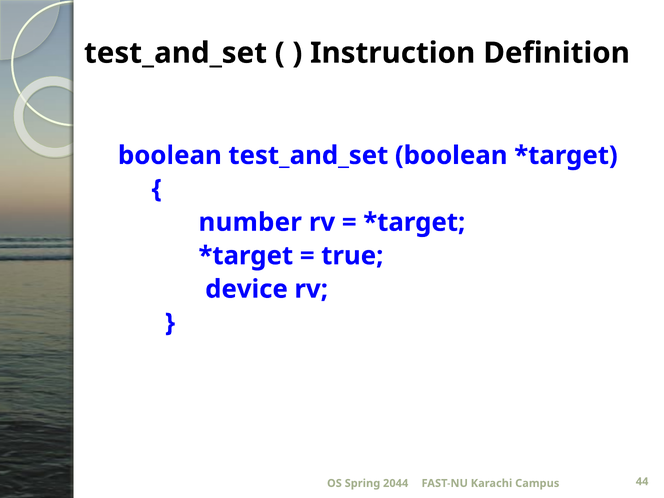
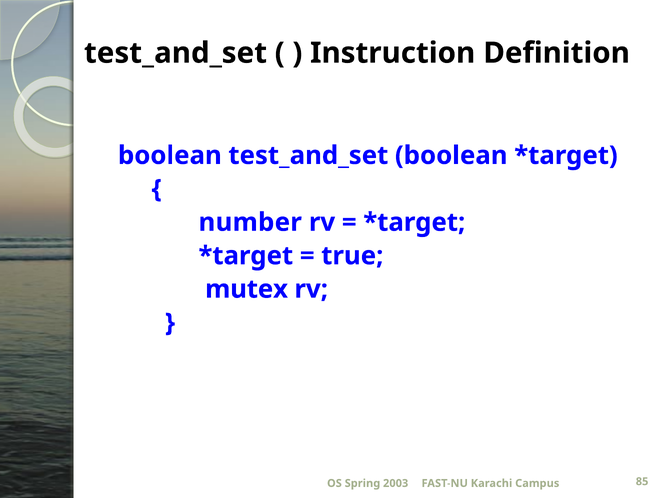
device: device -> mutex (247, 289)
2044: 2044 -> 2003 (396, 483)
44: 44 -> 85 (642, 482)
